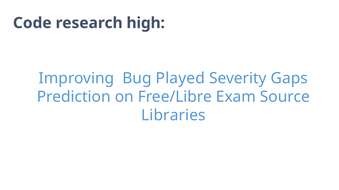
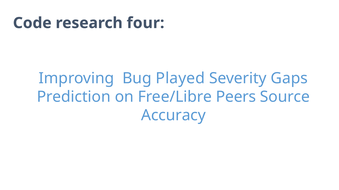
high: high -> four (146, 23)
Exam: Exam -> Peers (236, 97)
Libraries: Libraries -> Accuracy (173, 116)
